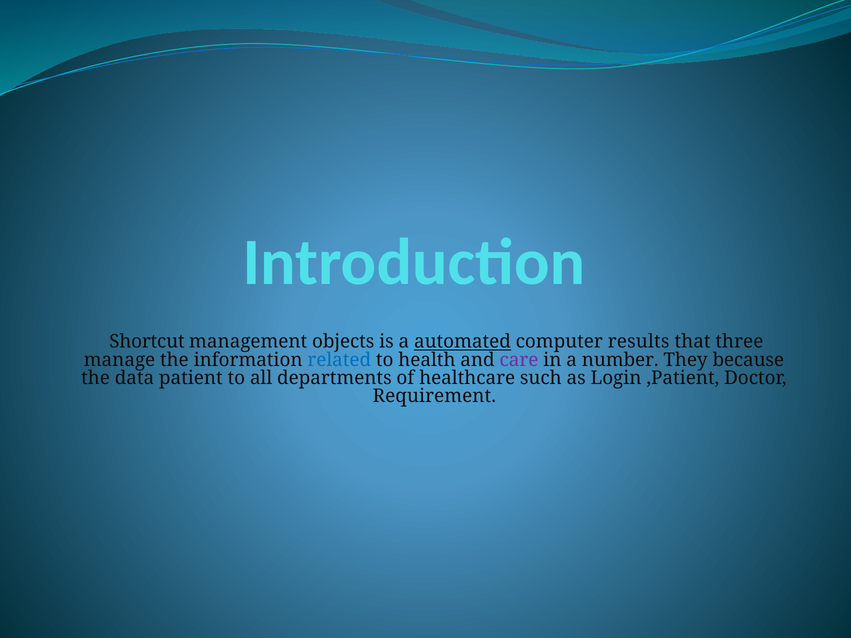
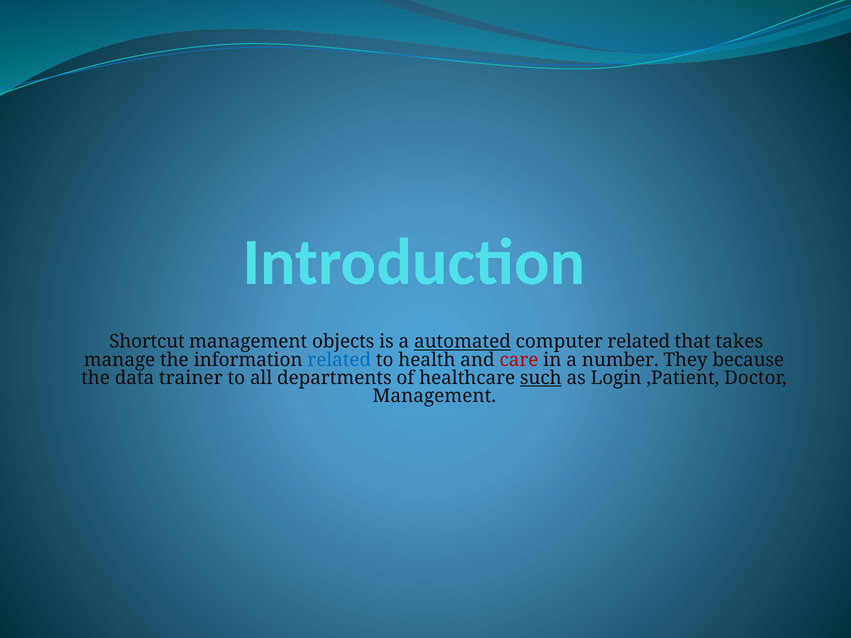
computer results: results -> related (639, 342)
three: three -> takes (739, 342)
care colour: purple -> red (519, 360)
patient: patient -> trainer (191, 378)
such underline: none -> present (541, 378)
Requirement: Requirement -> Management (434, 396)
